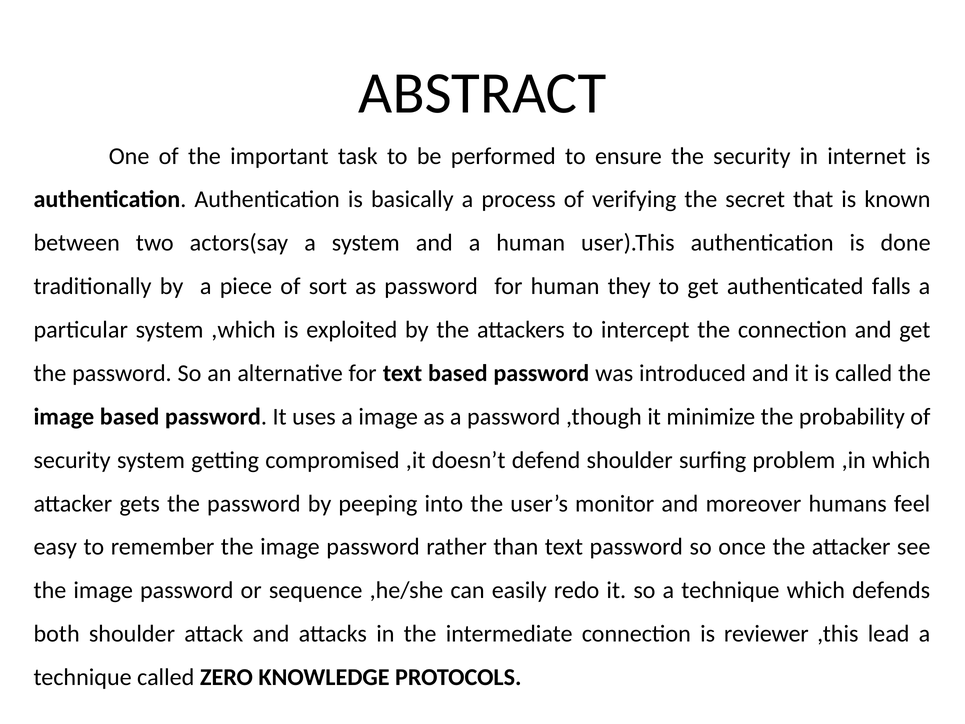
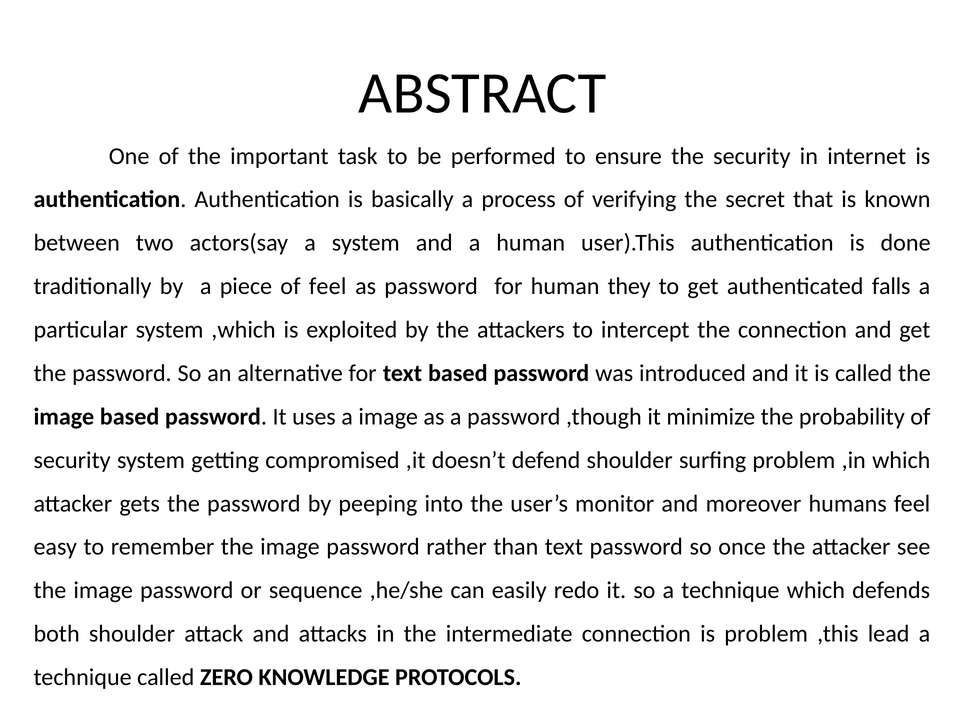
of sort: sort -> feel (328, 286)
is reviewer: reviewer -> problem (766, 634)
